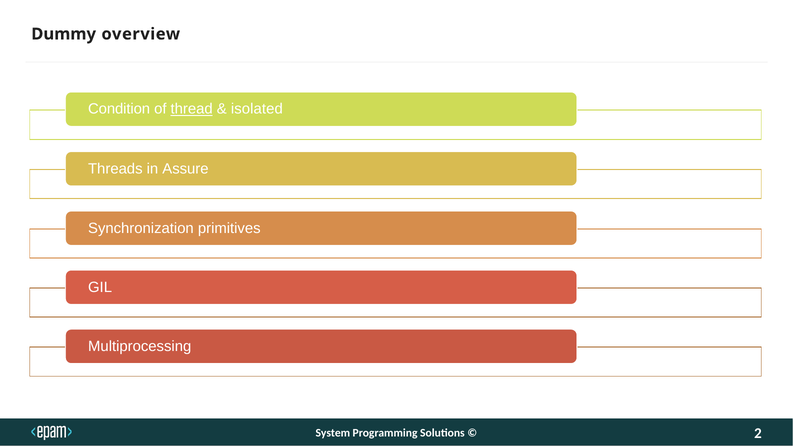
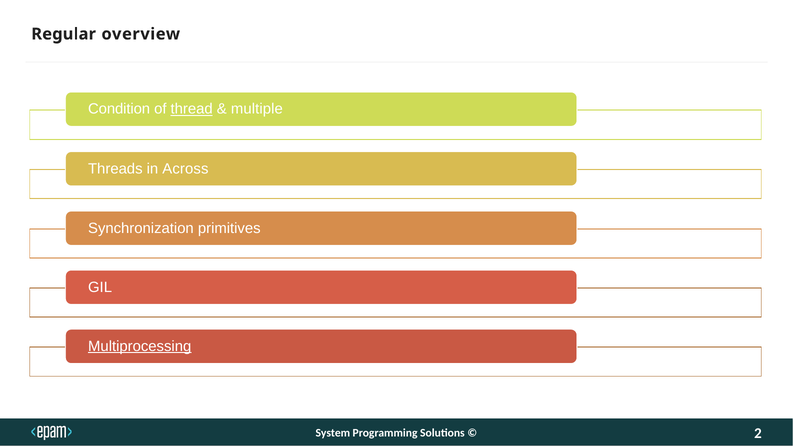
Dummy: Dummy -> Regular (64, 34)
isolated: isolated -> multiple (257, 109)
Assure: Assure -> Across (185, 169)
Multiprocessing underline: none -> present (140, 346)
